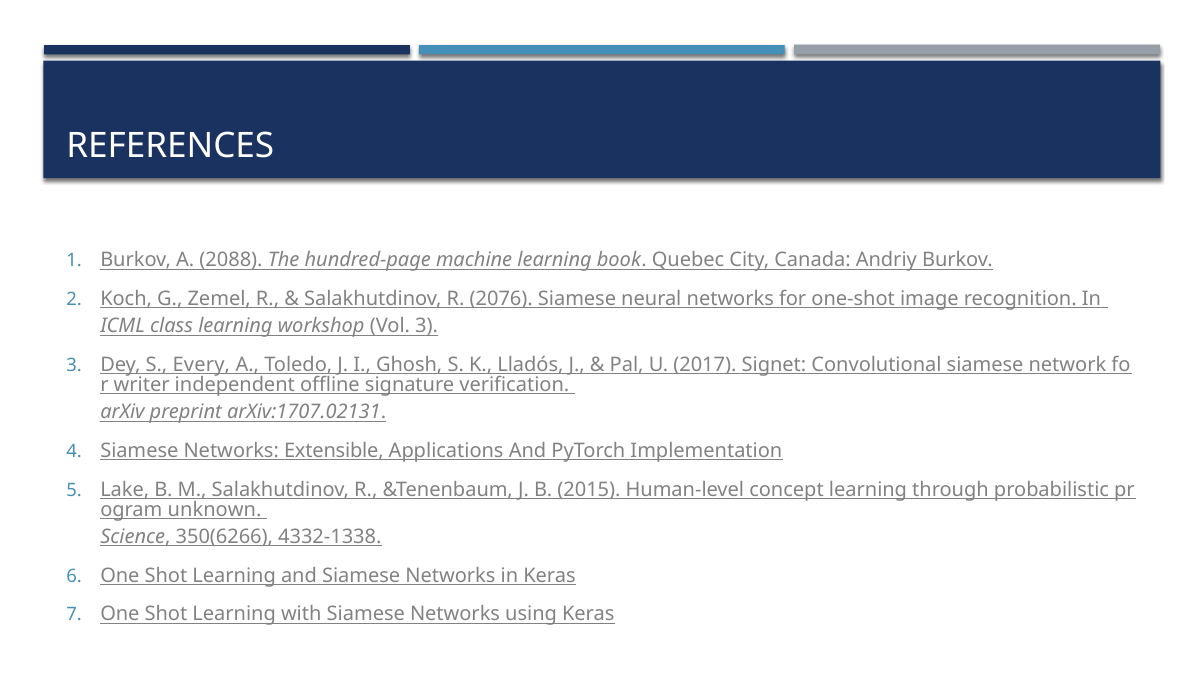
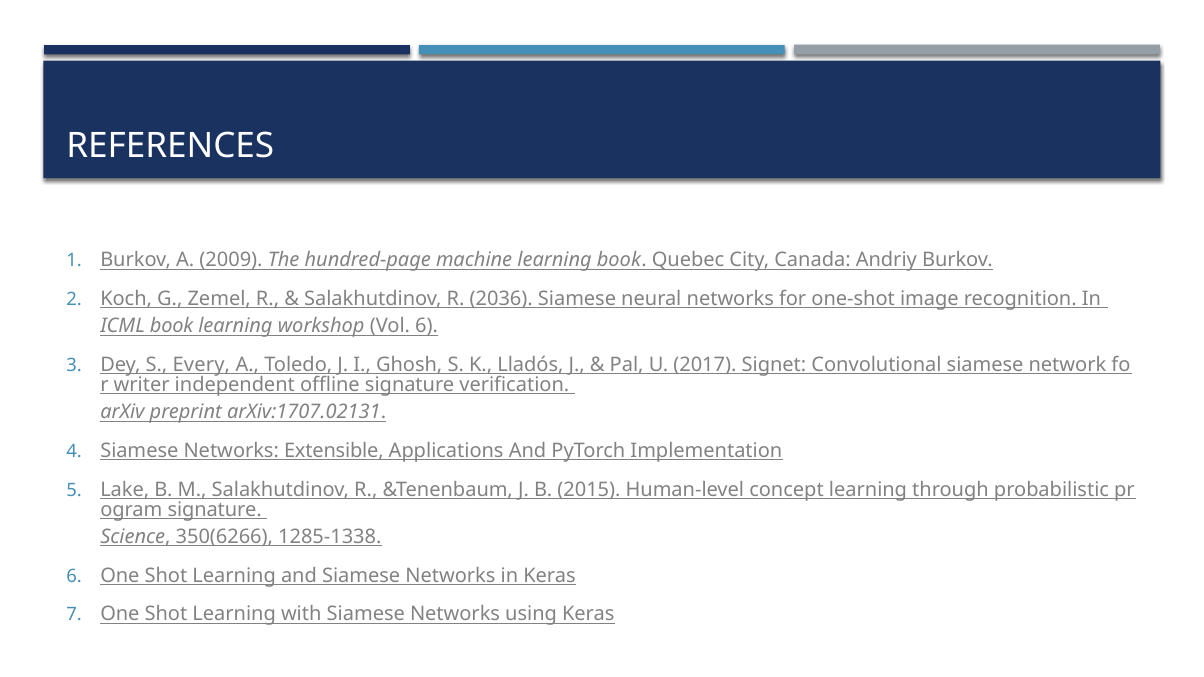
2088: 2088 -> 2009 (231, 260)
2076: 2076 -> 2036 (501, 299)
ICML class: class -> book (172, 326)
Vol 3: 3 -> 6 (427, 326)
unknown: unknown -> signature (215, 510)
4332-1338: 4332-1338 -> 1285-1338 (330, 537)
